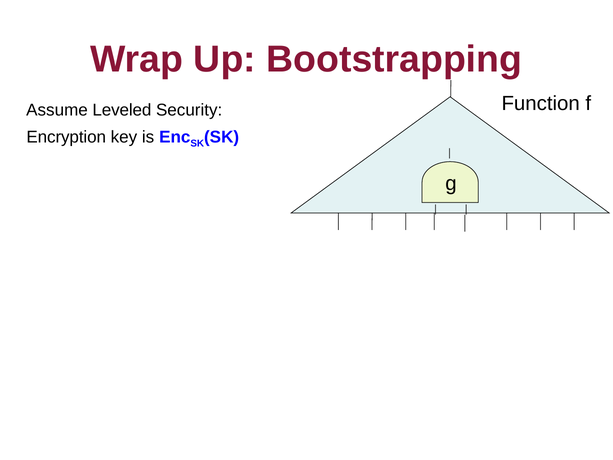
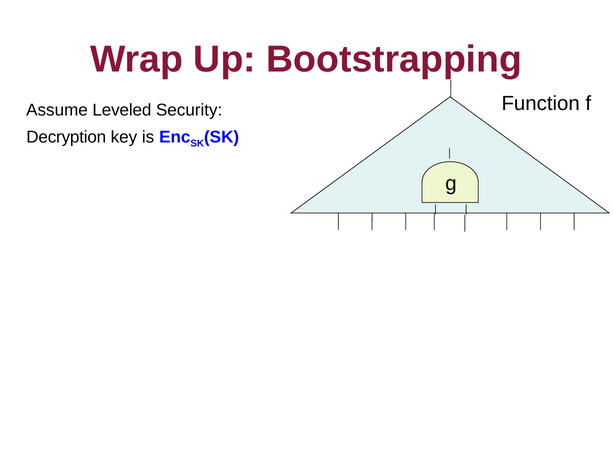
Encryption: Encryption -> Decryption (66, 137)
